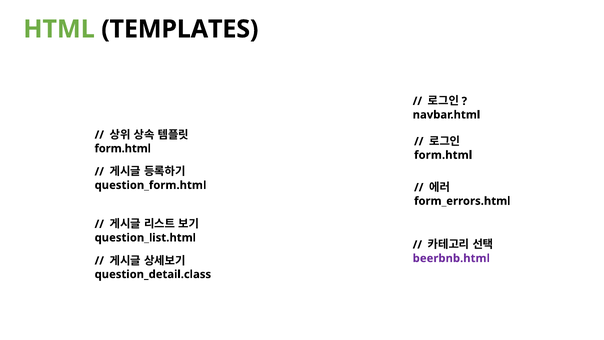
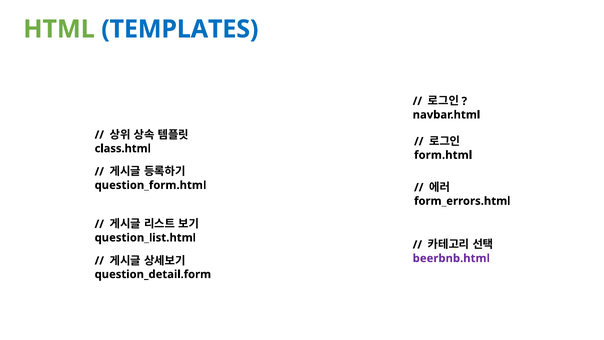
TEMPLATES colour: black -> blue (180, 29)
form.html: form.html -> class.html (123, 148)
question_detail.class: question_detail.class -> question_detail.form (153, 274)
